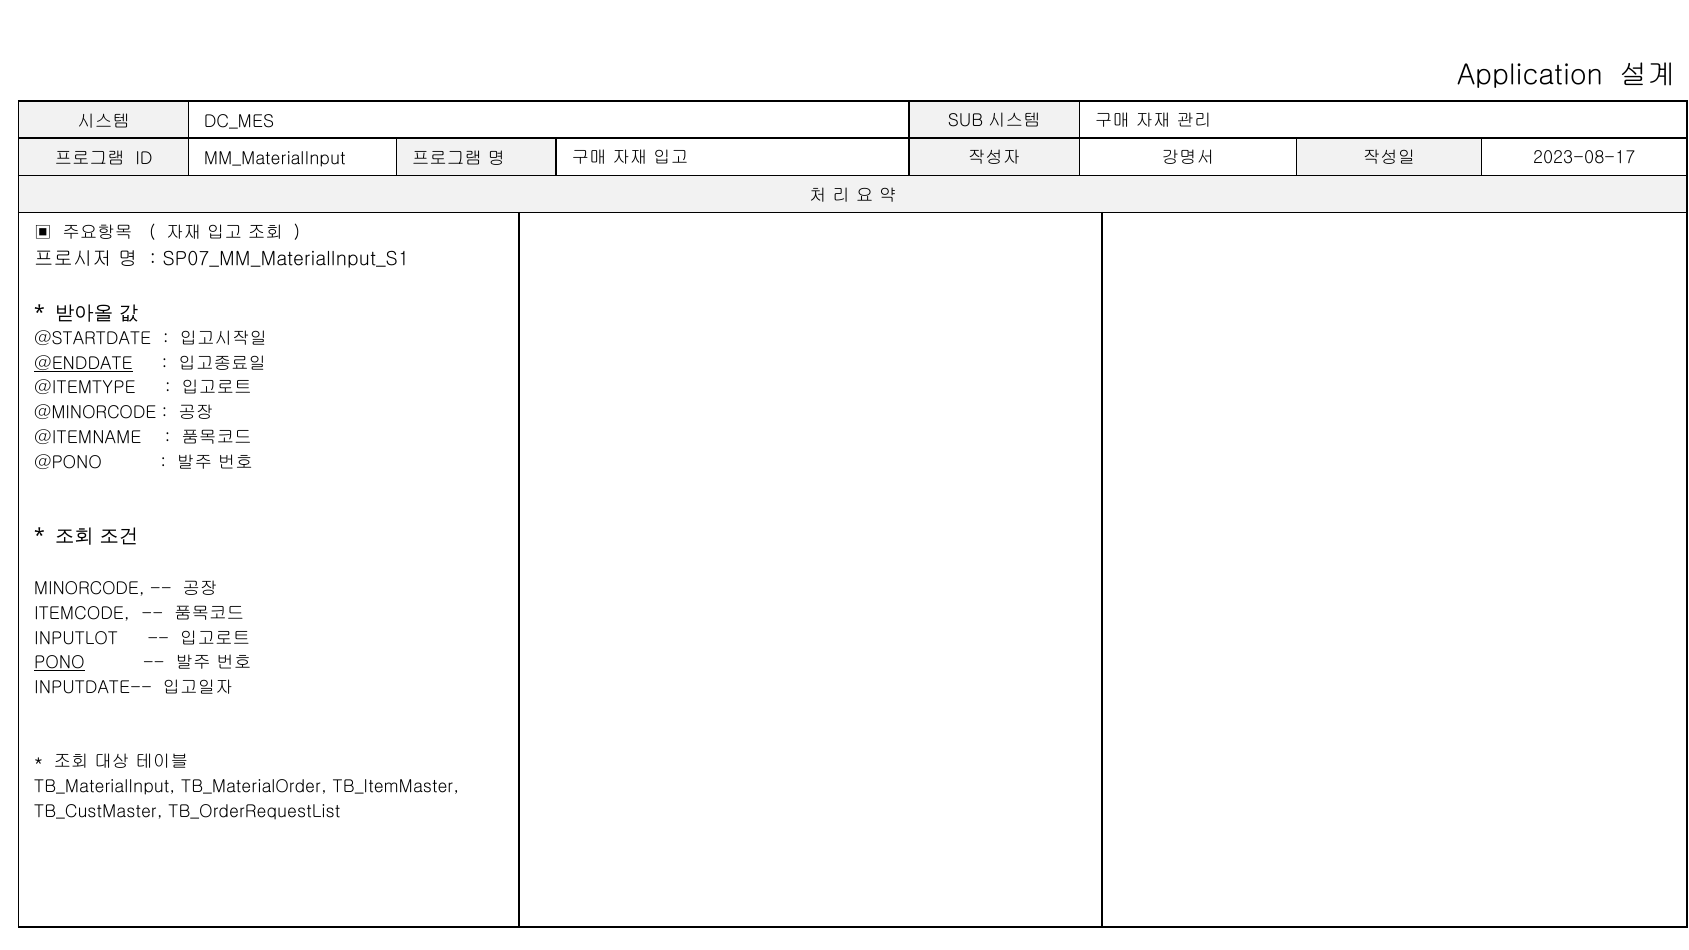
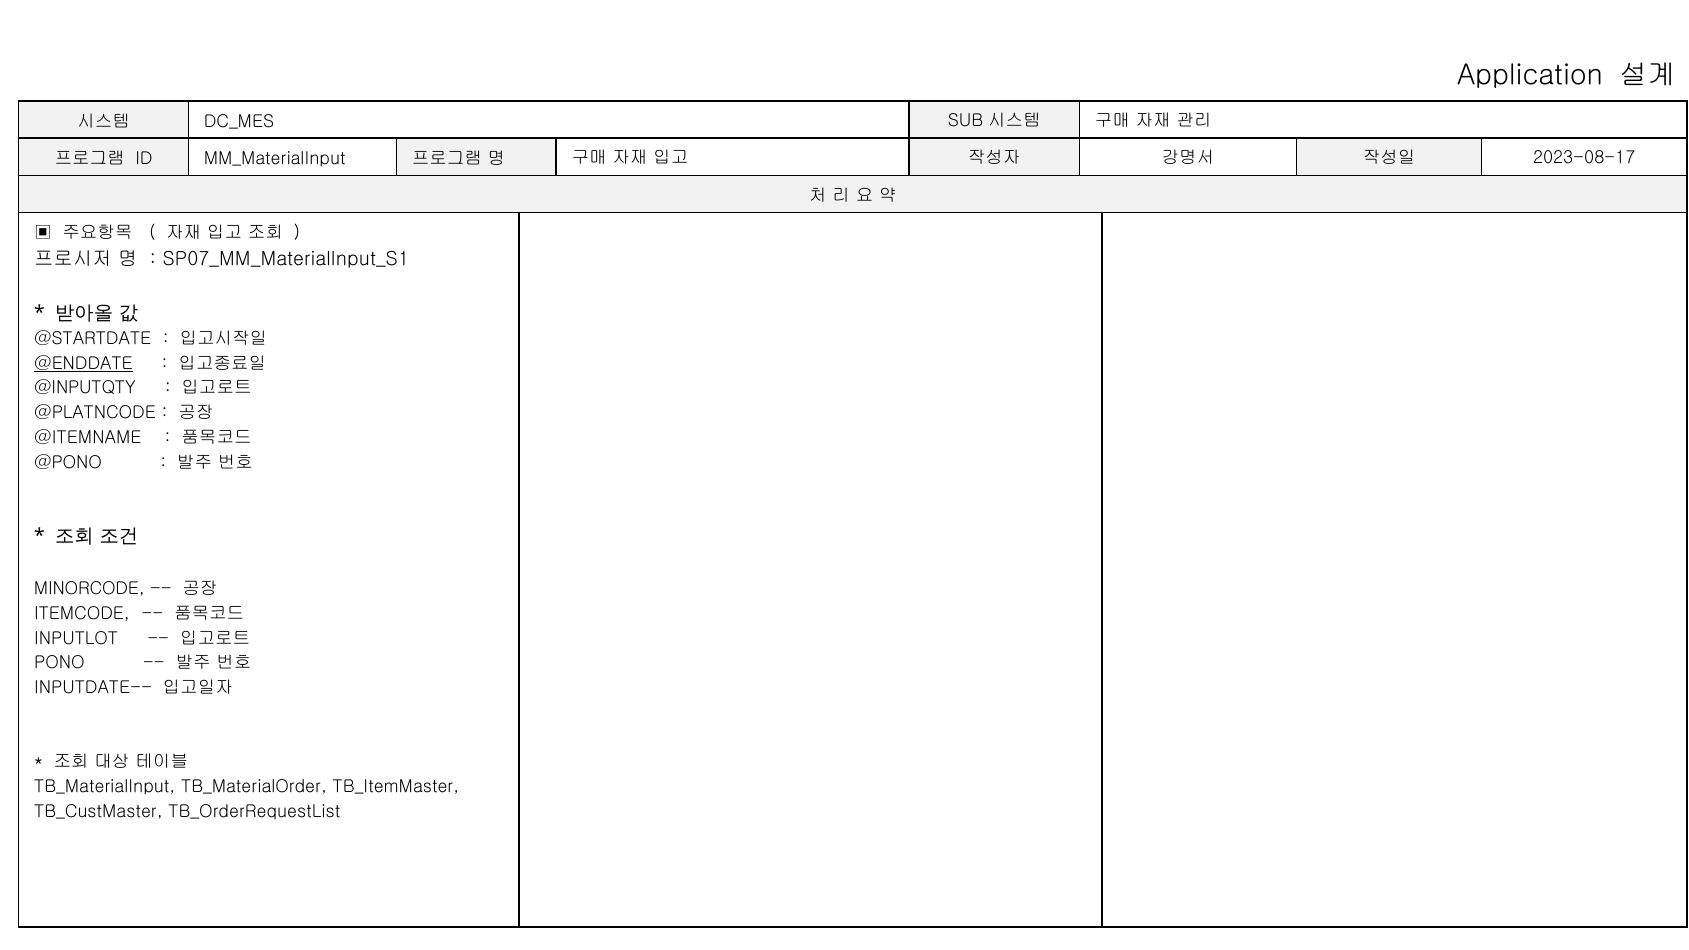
@ITEMTYPE: @ITEMTYPE -> @INPUTQTY (85, 388)
@MINORCODE: @MINORCODE -> @PLATNCODE (95, 413)
PONO underline: present -> none (59, 663)
